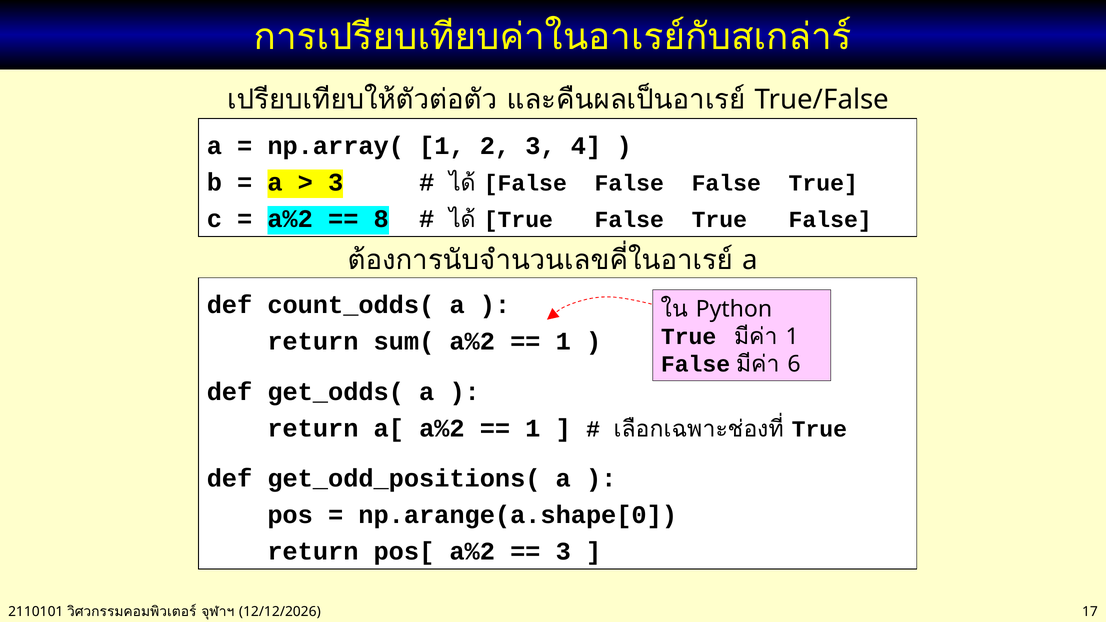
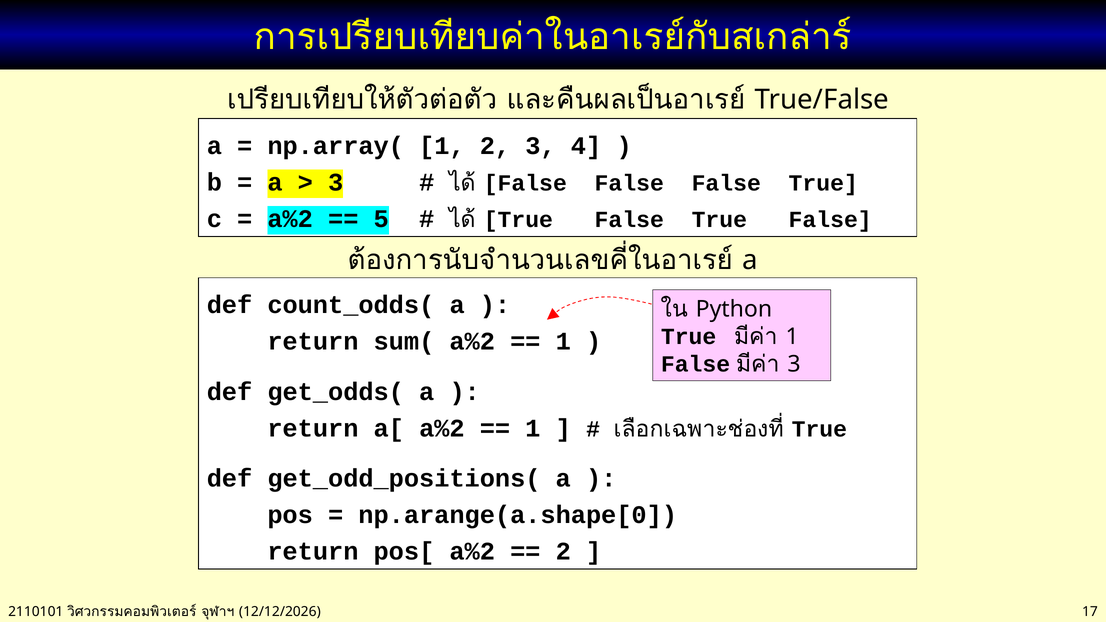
8: 8 -> 5 (381, 219)
6: 6 -> 3 (794, 364)
3: 3 -> 2 (563, 552)
